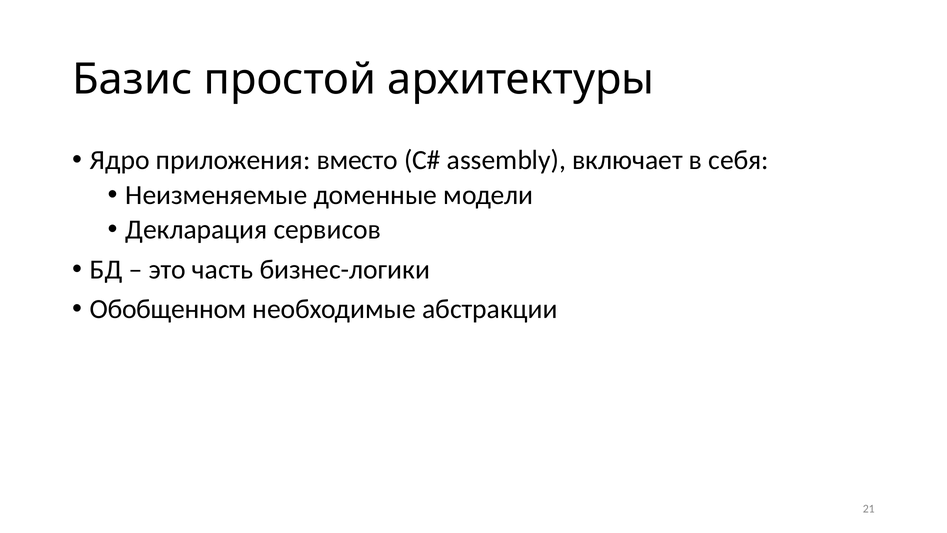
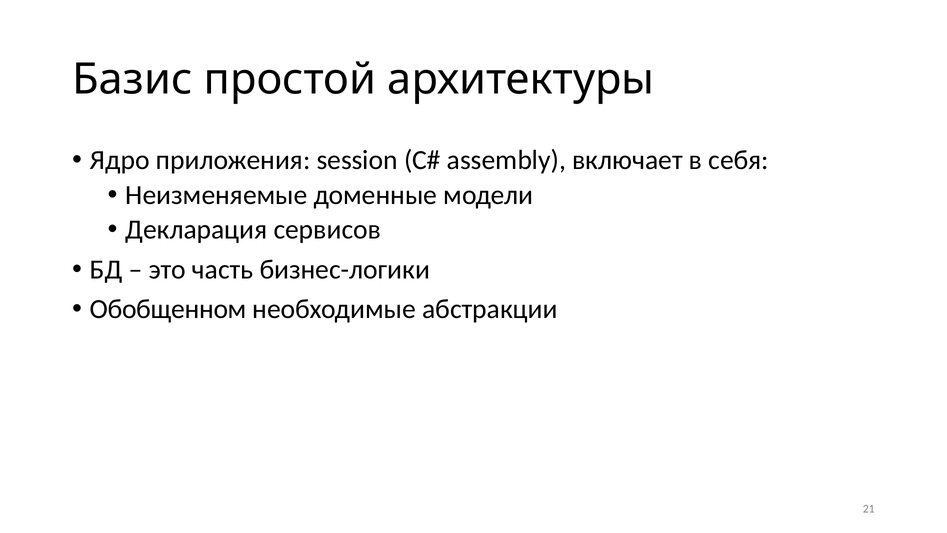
вместо: вместо -> session (357, 160)
